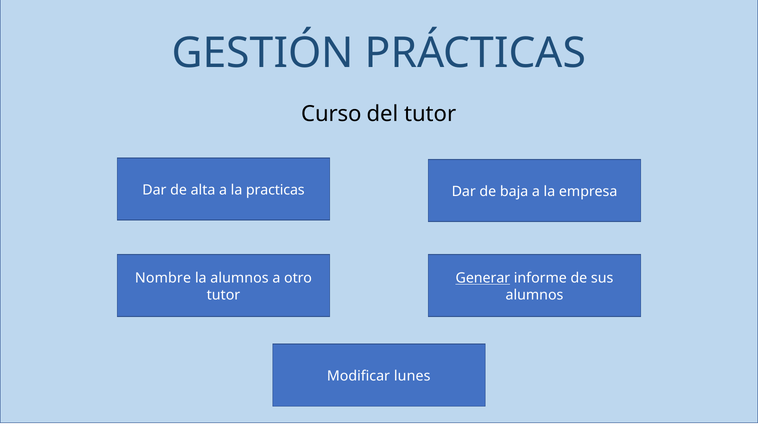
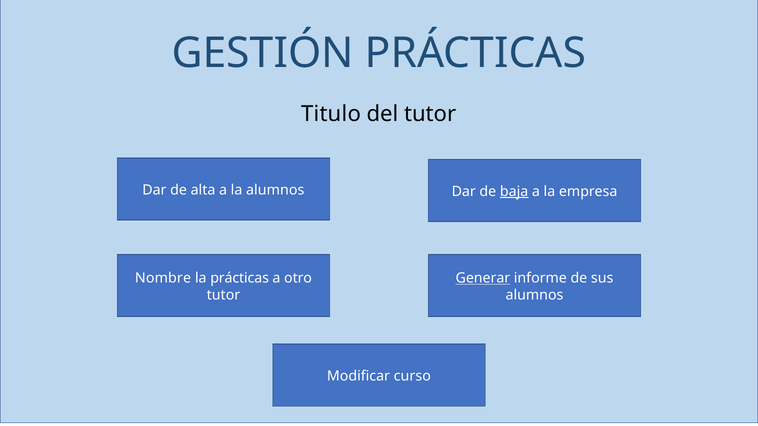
Curso: Curso -> Titulo (331, 114)
la practicas: practicas -> alumnos (275, 190)
baja underline: none -> present (514, 192)
la alumnos: alumnos -> prácticas (240, 278)
lunes: lunes -> curso (412, 376)
